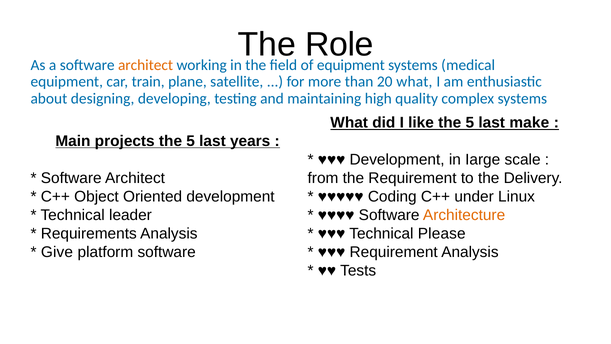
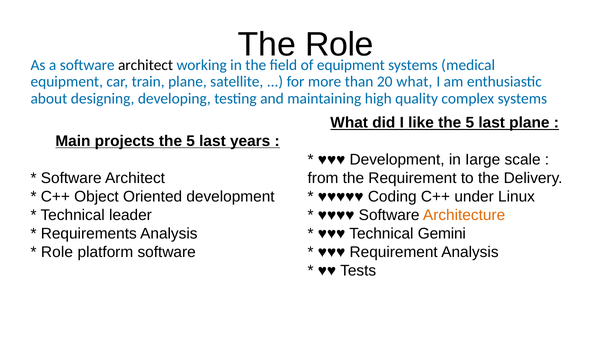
architect colour: orange -> black (146, 65)
last make: make -> plane (529, 122)
Please: Please -> Gemini (442, 233)
Give: Give -> Role (57, 252)
